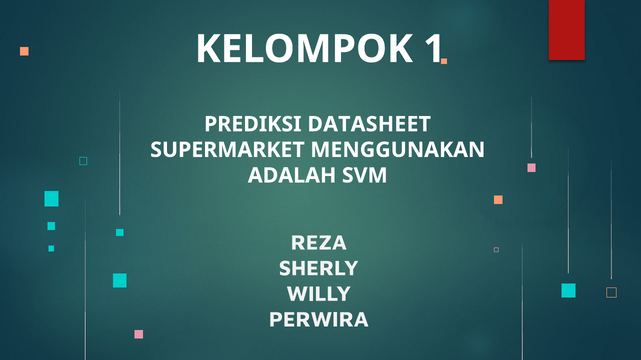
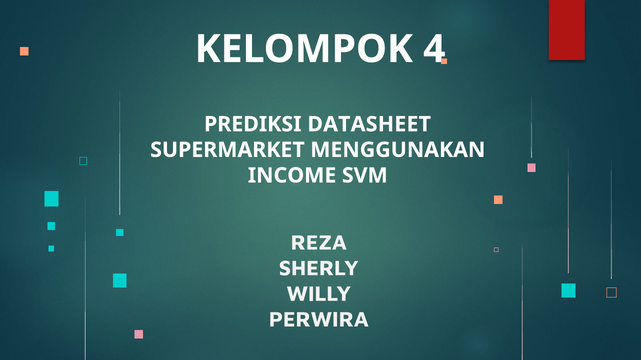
1: 1 -> 4 (434, 49)
ADALAH: ADALAH -> INCOME (292, 176)
